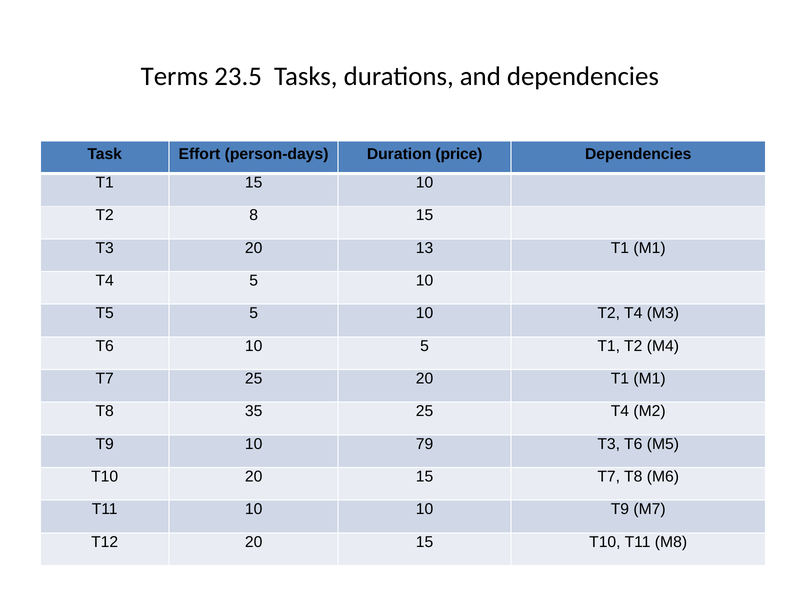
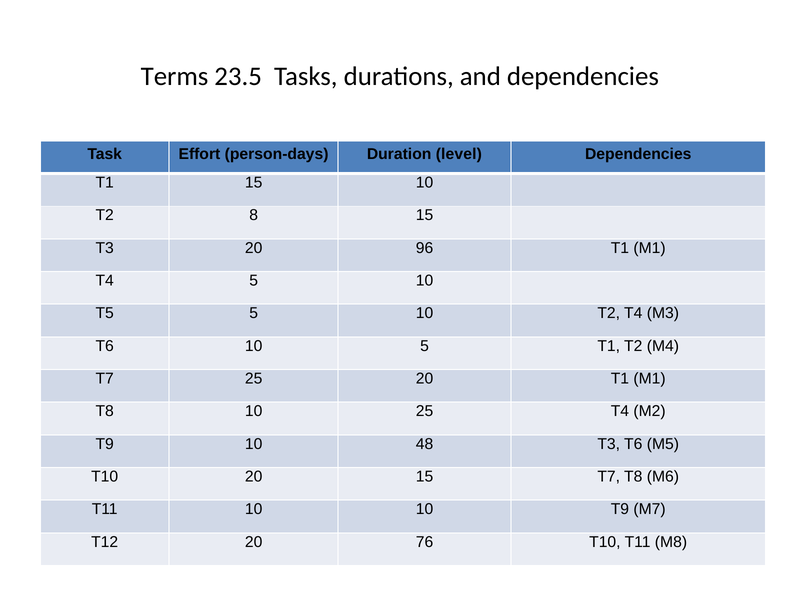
price: price -> level (459, 154)
13: 13 -> 96 (425, 248)
T8 35: 35 -> 10 (254, 412)
79: 79 -> 48 (425, 444)
T12 20 15: 15 -> 76 (425, 542)
